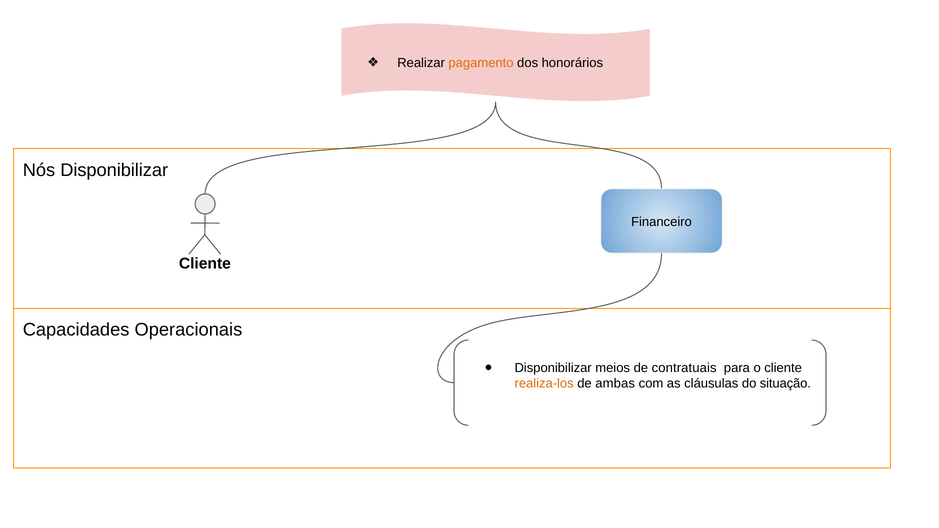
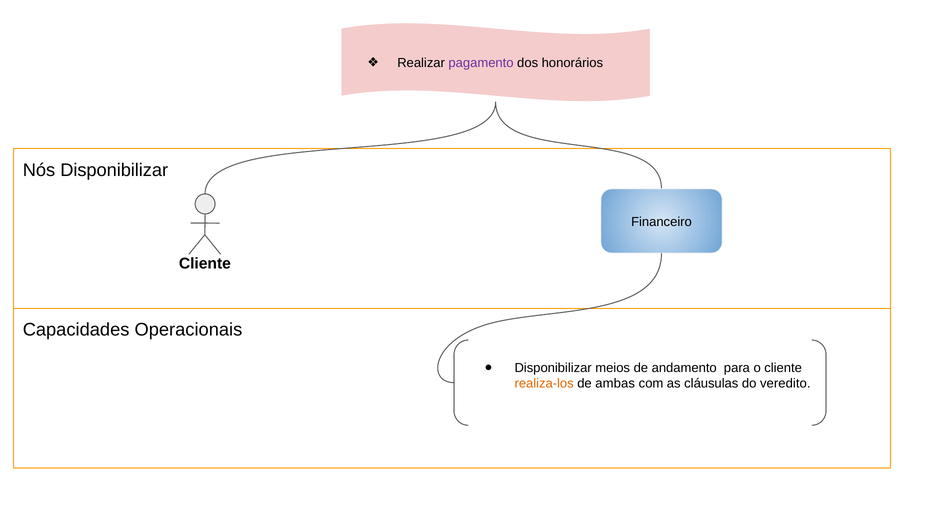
pagamento colour: orange -> purple (481, 63)
contratuais: contratuais -> andamento (684, 368)
situação: situação -> veredito (785, 384)
